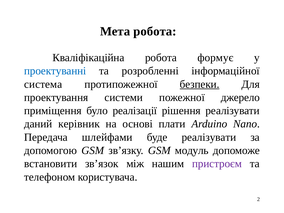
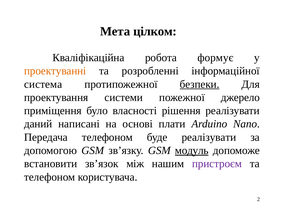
Мета робота: робота -> цілком (155, 31)
проектуванні colour: blue -> orange (55, 71)
реалізації: реалізації -> власності (135, 111)
керівник: керівник -> написані (79, 124)
Передача шлейфами: шлейфами -> телефоном (107, 137)
модуль underline: none -> present (192, 150)
